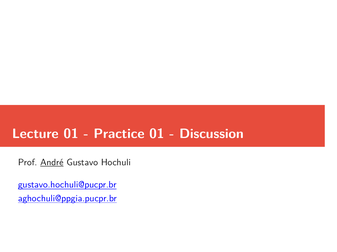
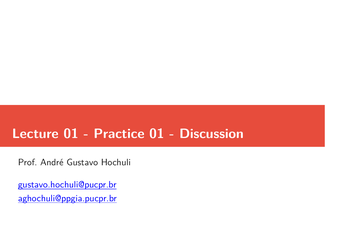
André underline: present -> none (52, 163)
